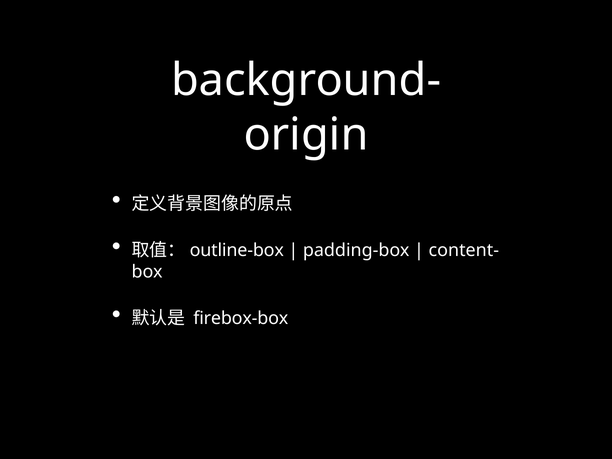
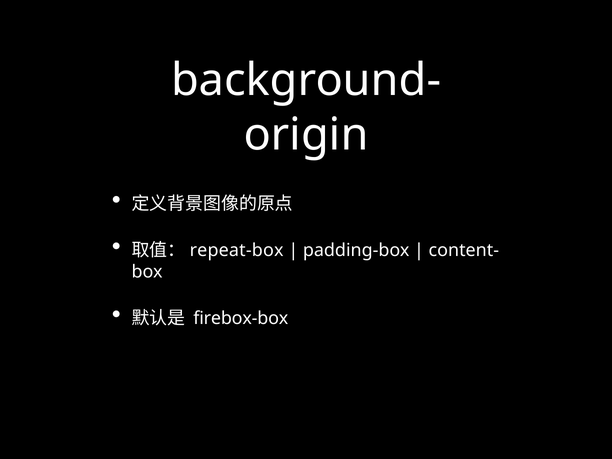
outline-box: outline-box -> repeat-box (237, 250)
